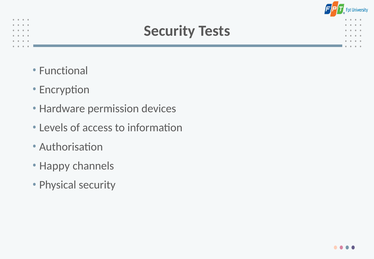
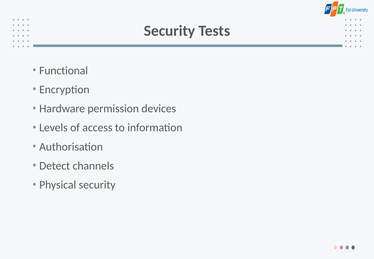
Happy: Happy -> Detect (55, 166)
